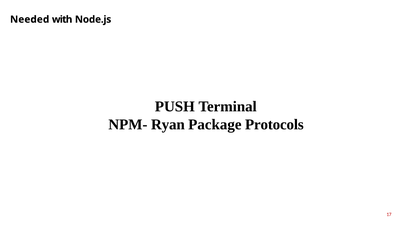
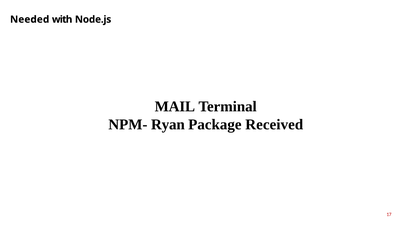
PUSH: PUSH -> MAIL (175, 106)
Protocols: Protocols -> Received (274, 124)
